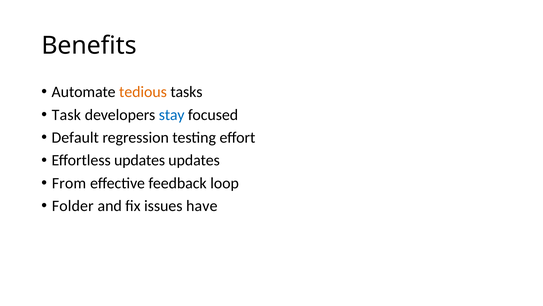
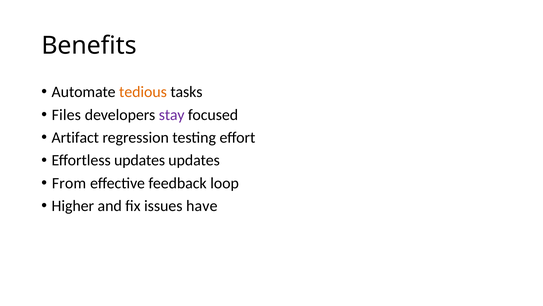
Task: Task -> Files (66, 115)
stay colour: blue -> purple (172, 115)
Default: Default -> Artifact (75, 137)
Folder: Folder -> Higher (73, 206)
